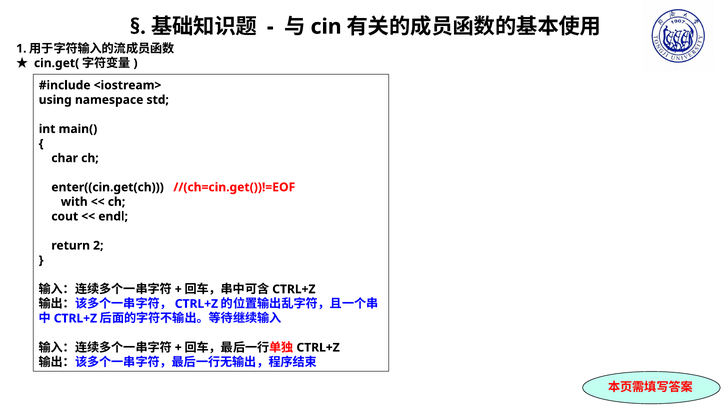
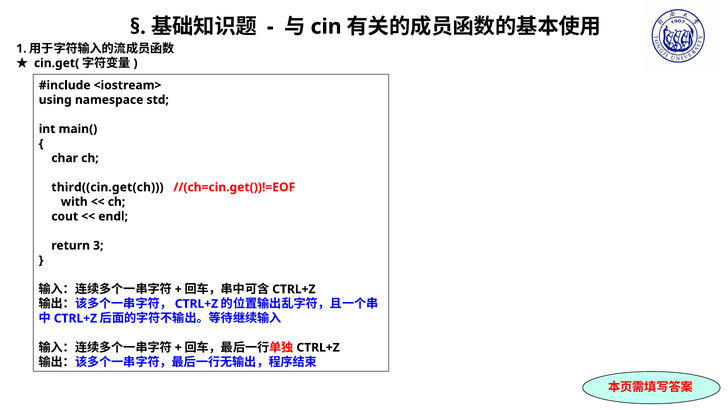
enter((cin.get(ch: enter((cin.get(ch -> third((cin.get(ch (108, 187)
2: 2 -> 3 (98, 245)
